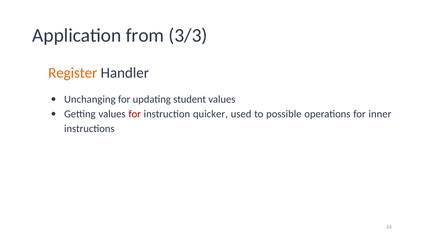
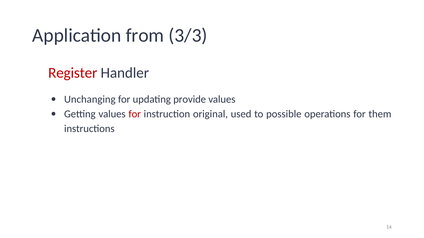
Register colour: orange -> red (73, 73)
student: student -> provide (190, 100)
quicker: quicker -> original (210, 114)
inner: inner -> them (380, 114)
